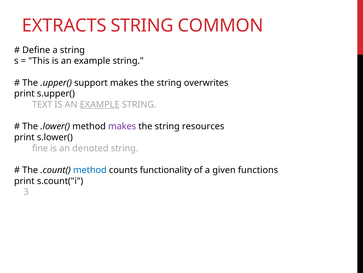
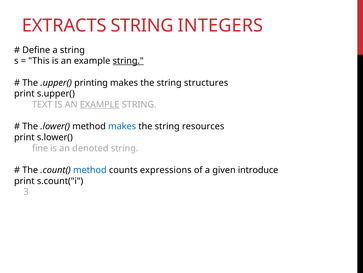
COMMON: COMMON -> INTEGERS (220, 25)
string underline: none -> present (128, 61)
support: support -> printing (91, 83)
overwrites: overwrites -> structures (206, 83)
makes colour: purple -> blue (122, 126)
functionality: functionality -> expressions (166, 170)
functions: functions -> introduce (258, 170)
